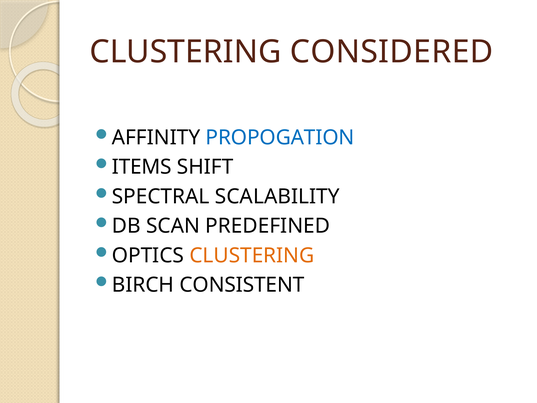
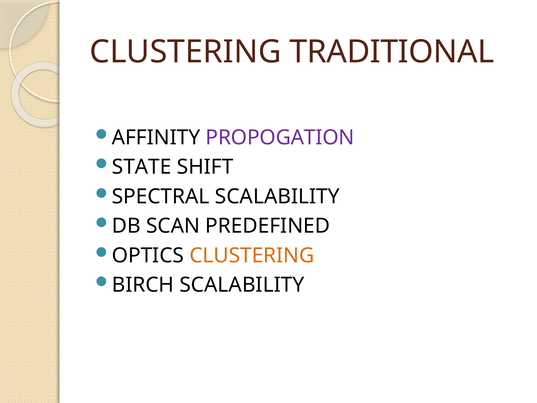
CONSIDERED: CONSIDERED -> TRADITIONAL (392, 52)
PROPOGATION colour: blue -> purple (280, 137)
ITEMS: ITEMS -> STATE (142, 167)
BIRCH CONSISTENT: CONSISTENT -> SCALABILITY (242, 285)
